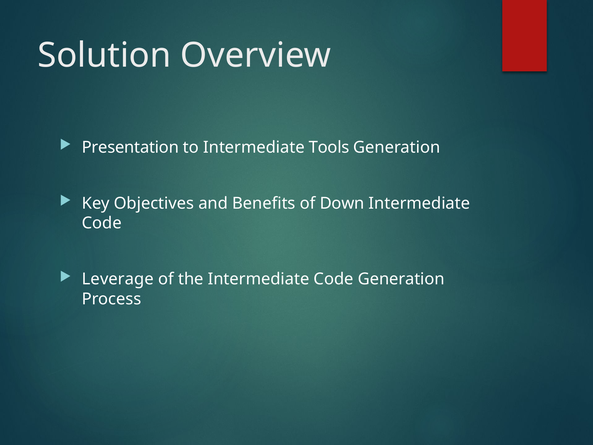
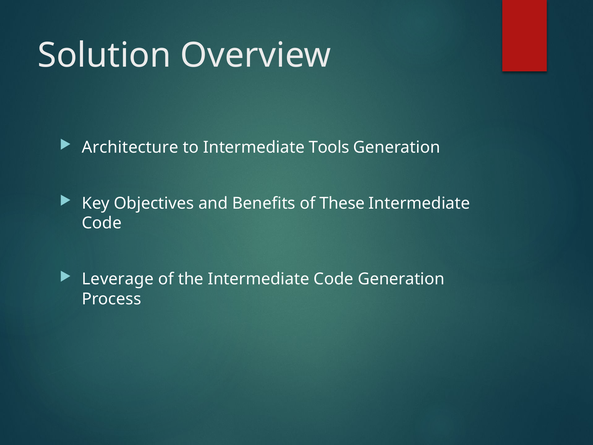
Presentation: Presentation -> Architecture (130, 147)
Down: Down -> These (342, 203)
